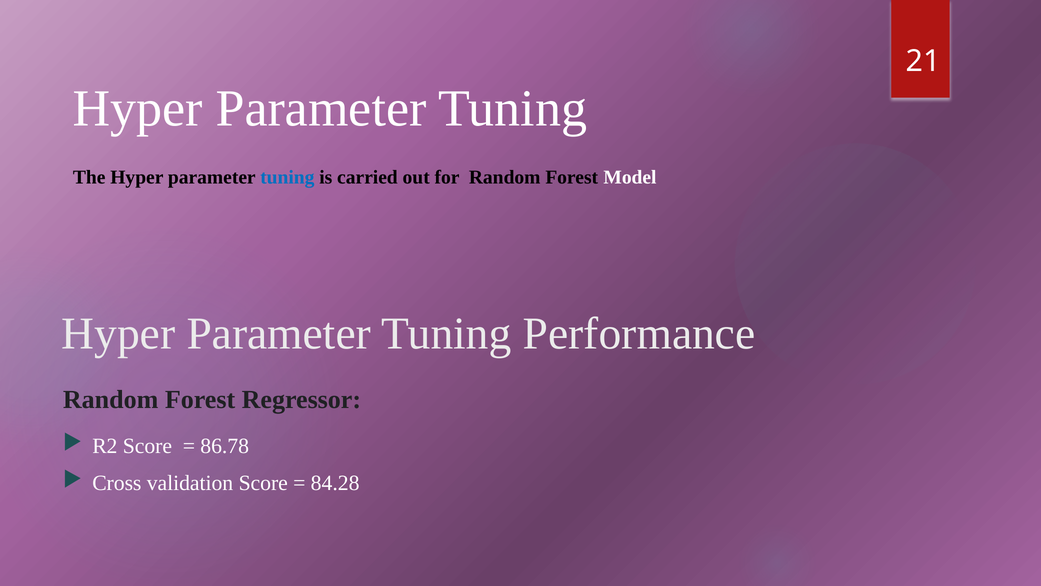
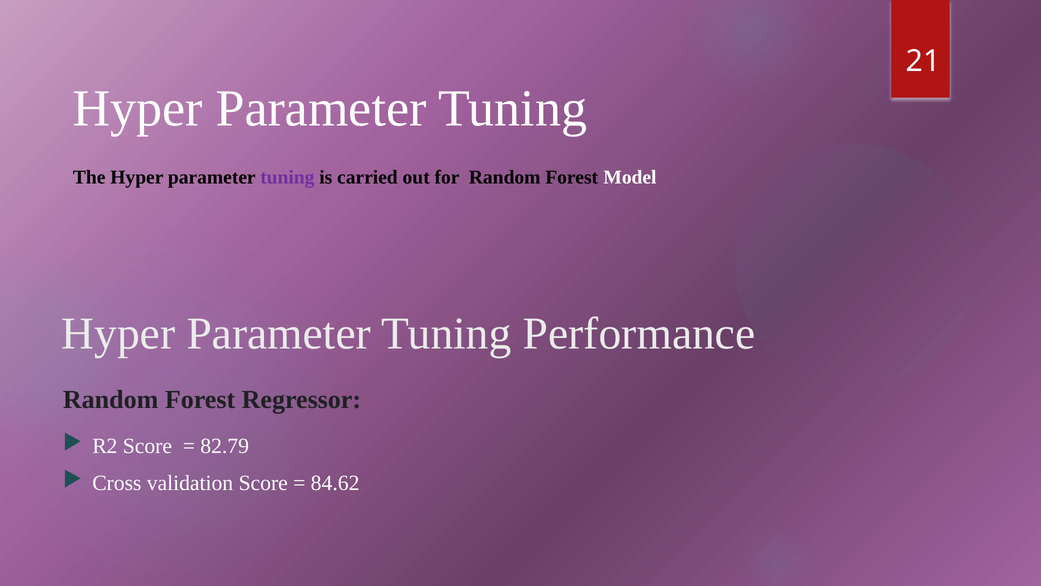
tuning colour: blue -> purple (287, 177)
86.78: 86.78 -> 82.79 (225, 446)
84.28: 84.28 -> 84.62 (335, 483)
